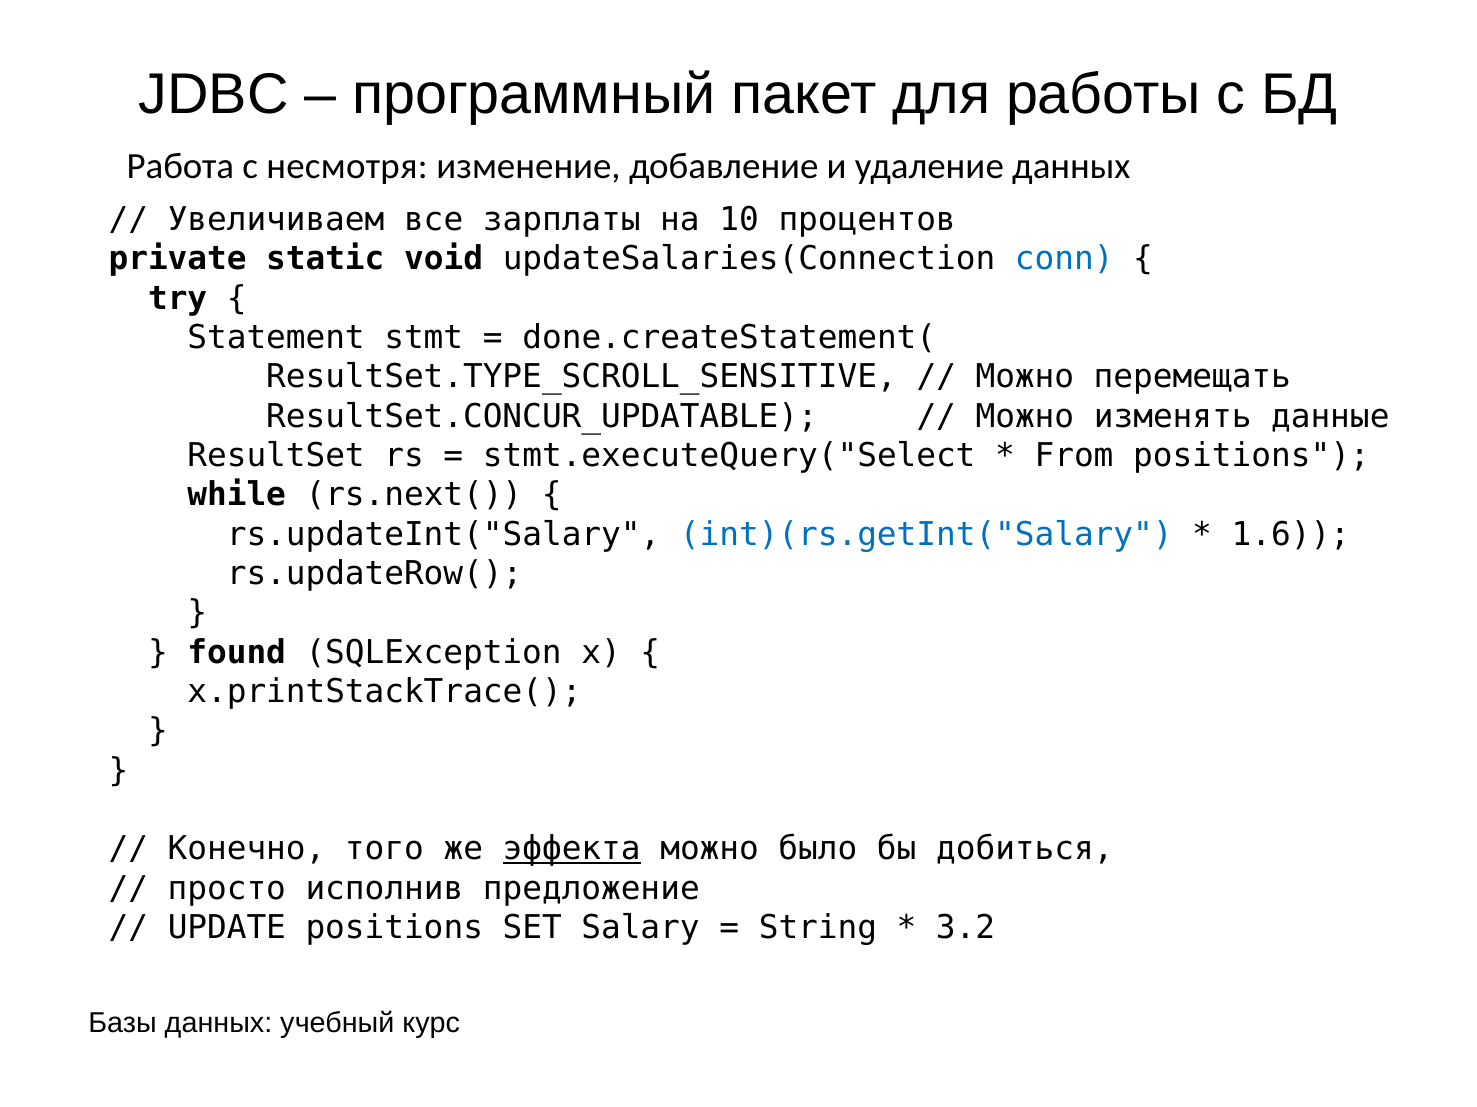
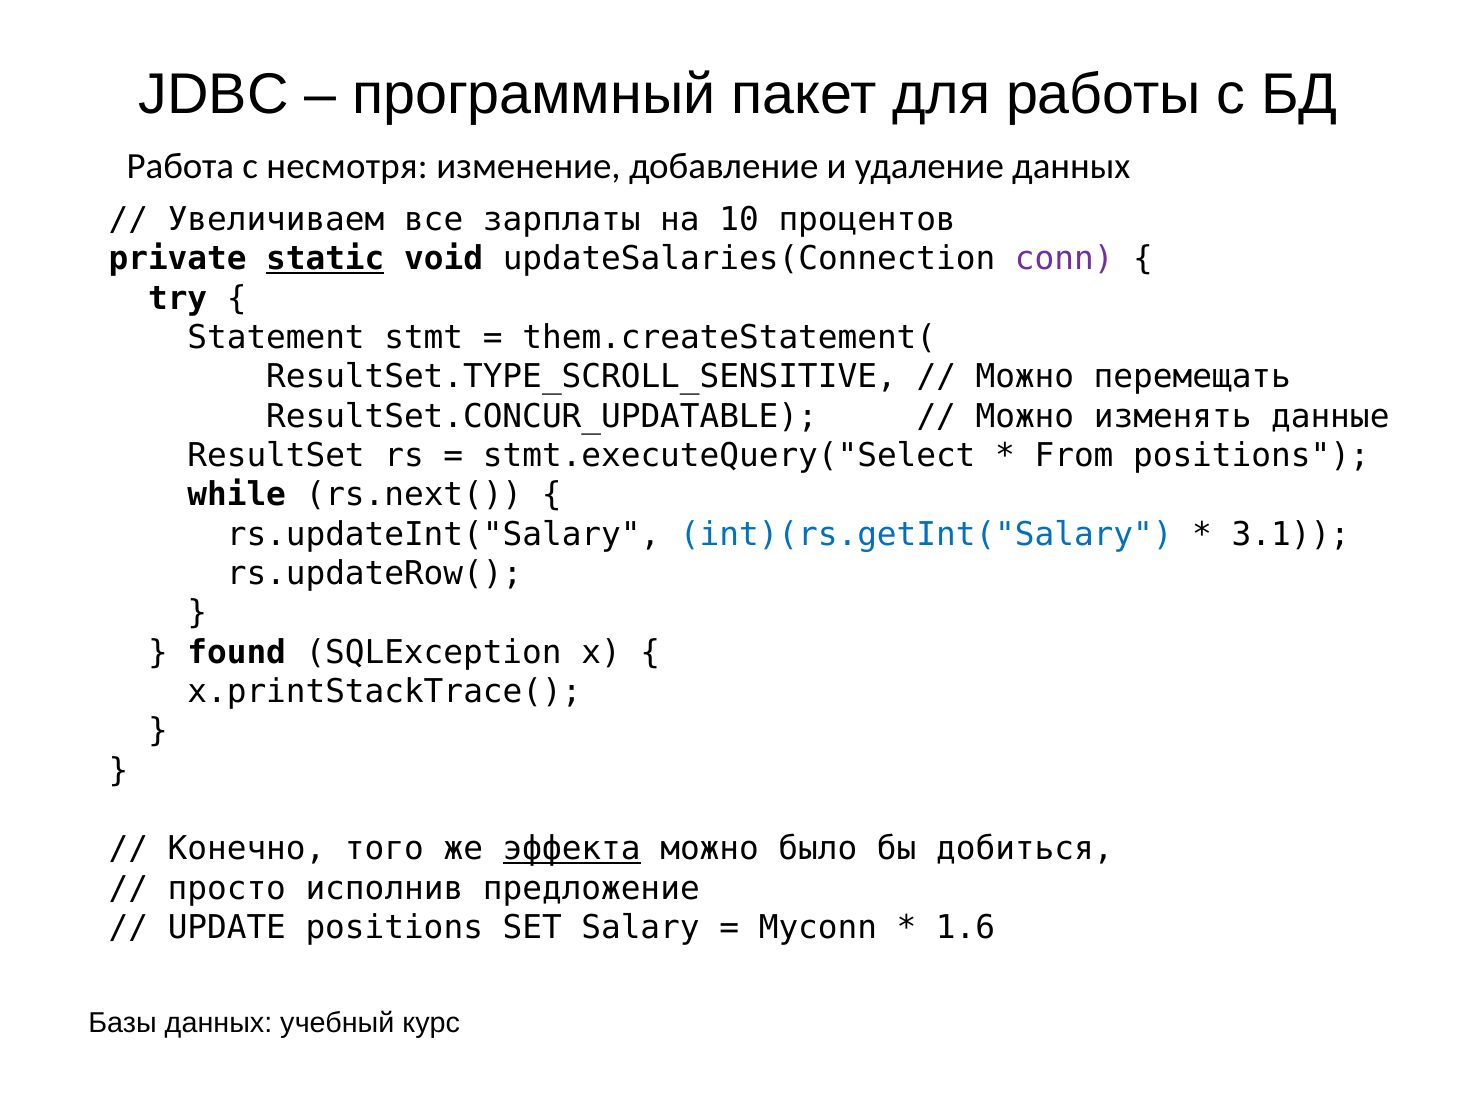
static underline: none -> present (325, 259)
conn colour: blue -> purple (1064, 259)
done.createStatement(: done.createStatement( -> them.createStatement( (729, 338)
1.6: 1.6 -> 3.1 (1291, 535)
String: String -> Myconn (818, 928)
3.2: 3.2 -> 1.6 (966, 928)
